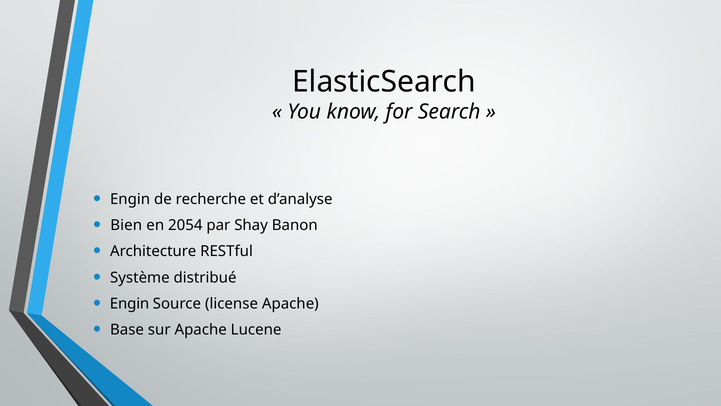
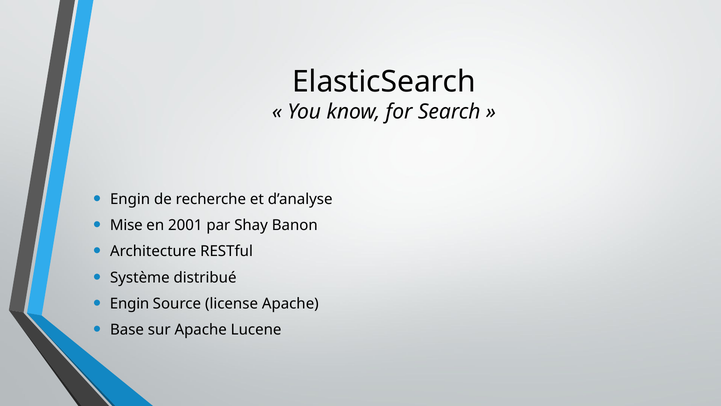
Bien: Bien -> Mise (126, 225)
2054: 2054 -> 2001 (185, 225)
